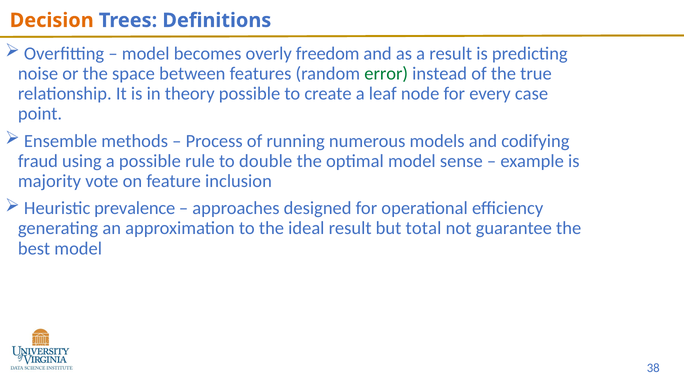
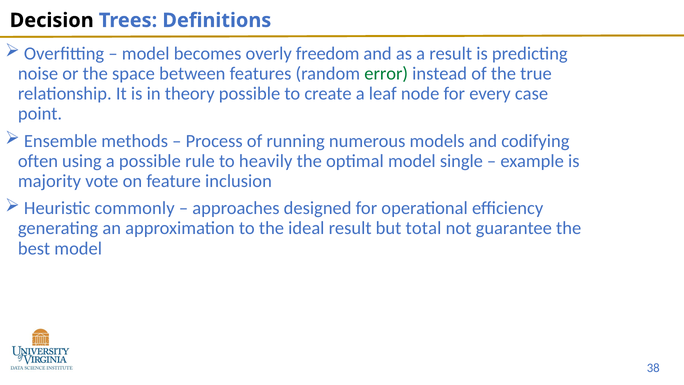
Decision colour: orange -> black (52, 20)
fraud: fraud -> often (38, 161)
double: double -> heavily (266, 161)
sense: sense -> single (461, 161)
prevalence: prevalence -> commonly (135, 208)
